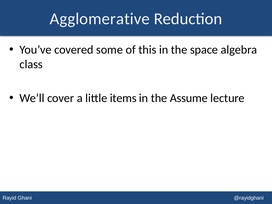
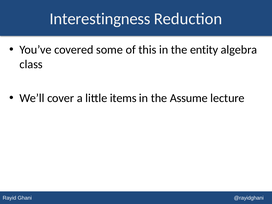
Agglomerative: Agglomerative -> Interestingness (100, 19)
space: space -> entity (204, 50)
